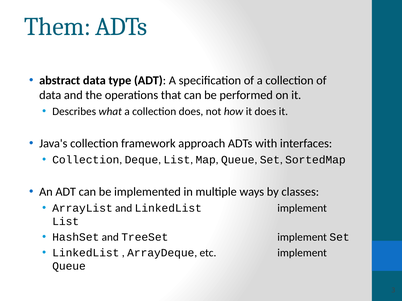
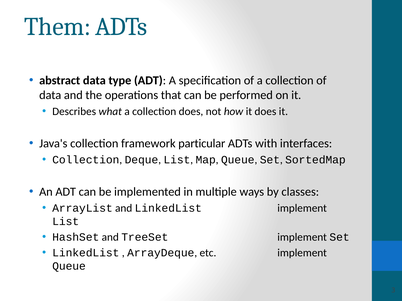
approach: approach -> particular (202, 144)
